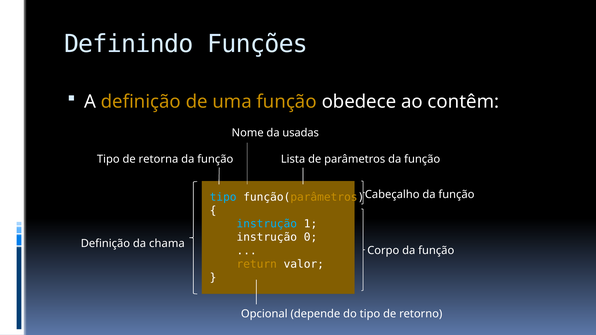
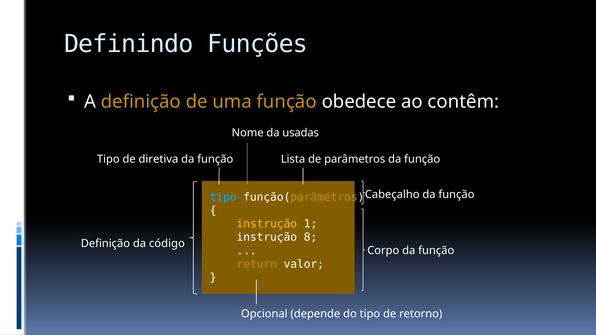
retorna: retorna -> diretiva (158, 159)
instrução colour: light blue -> yellow (267, 224)
0: 0 -> 8 (311, 237)
chama: chama -> código (167, 244)
